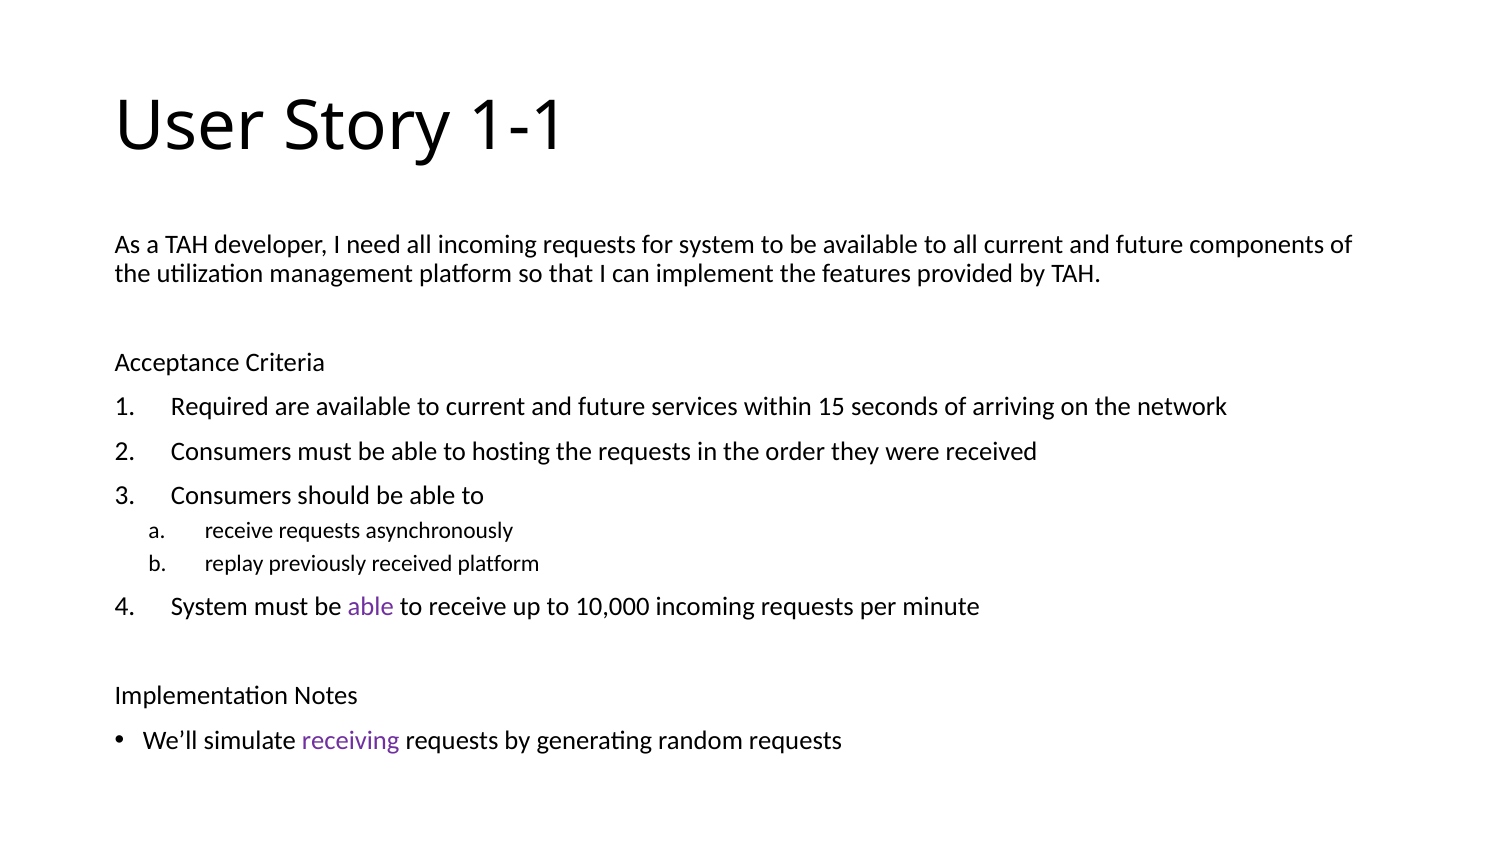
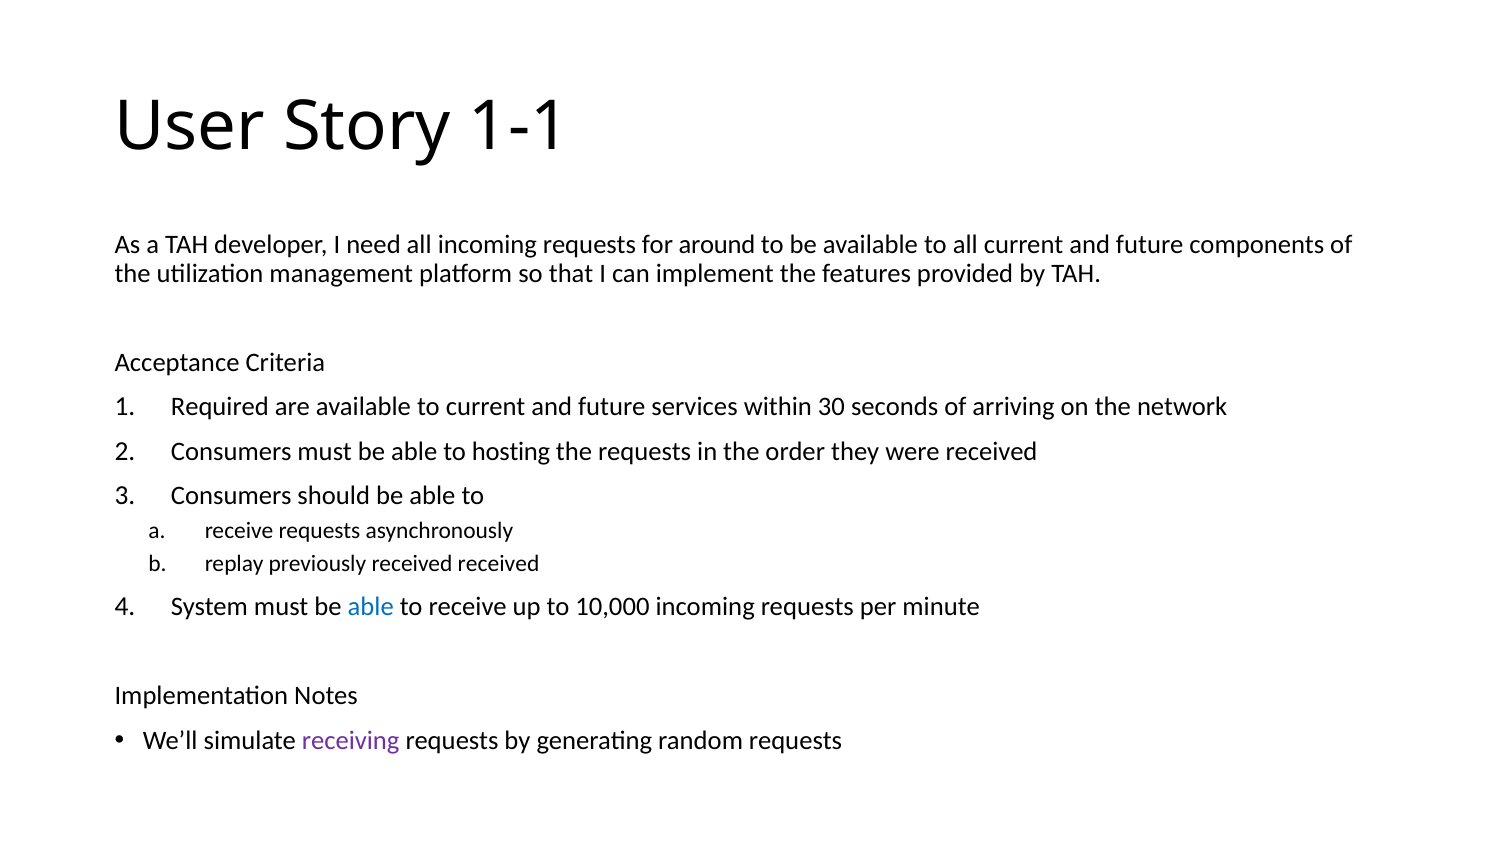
for system: system -> around (717, 245)
15: 15 -> 30 (831, 407)
received platform: platform -> received (499, 564)
able colour: purple -> blue (371, 607)
